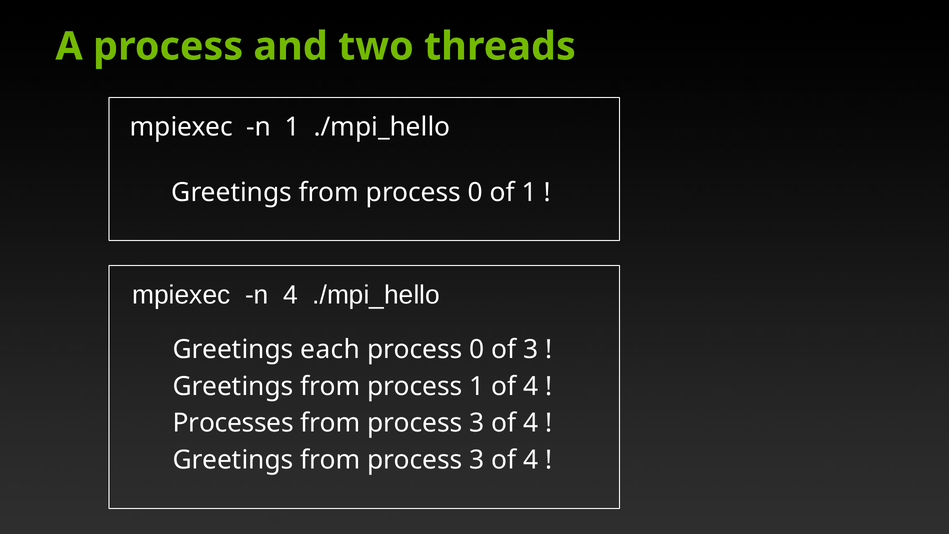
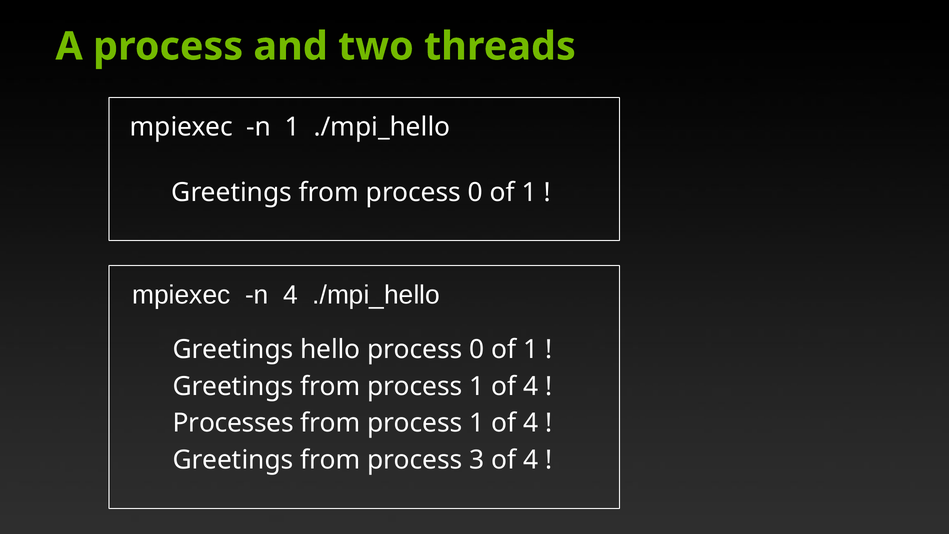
each: each -> hello (330, 349)
3: 3 -> 1 (531, 349)
3: 3 -> 1 (477, 423)
